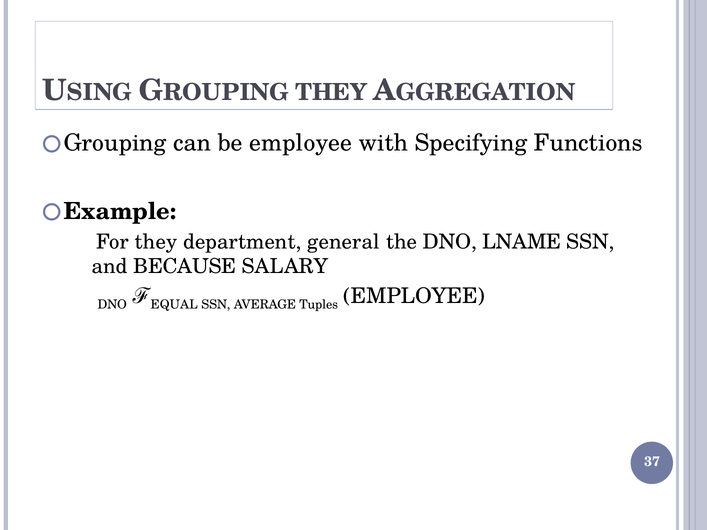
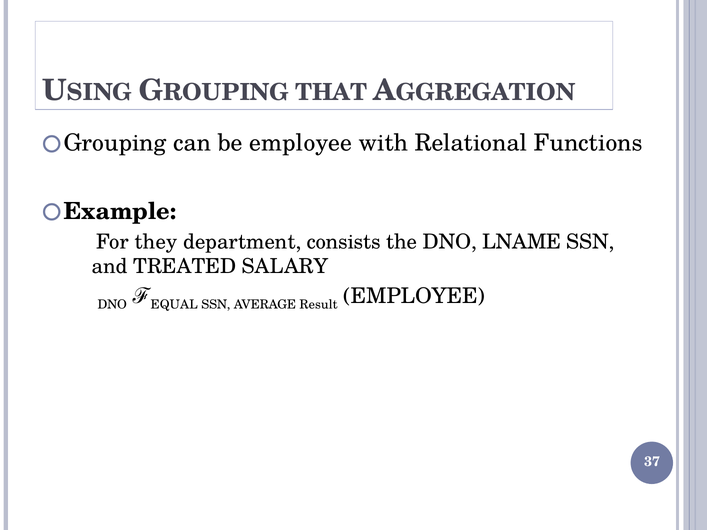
THEY: THEY -> THAT (331, 92)
Specifying: Specifying -> Relational (471, 143)
general: general -> consists (344, 242)
BECAUSE: BECAUSE -> TREATED (185, 267)
Tuples: Tuples -> Result (319, 305)
